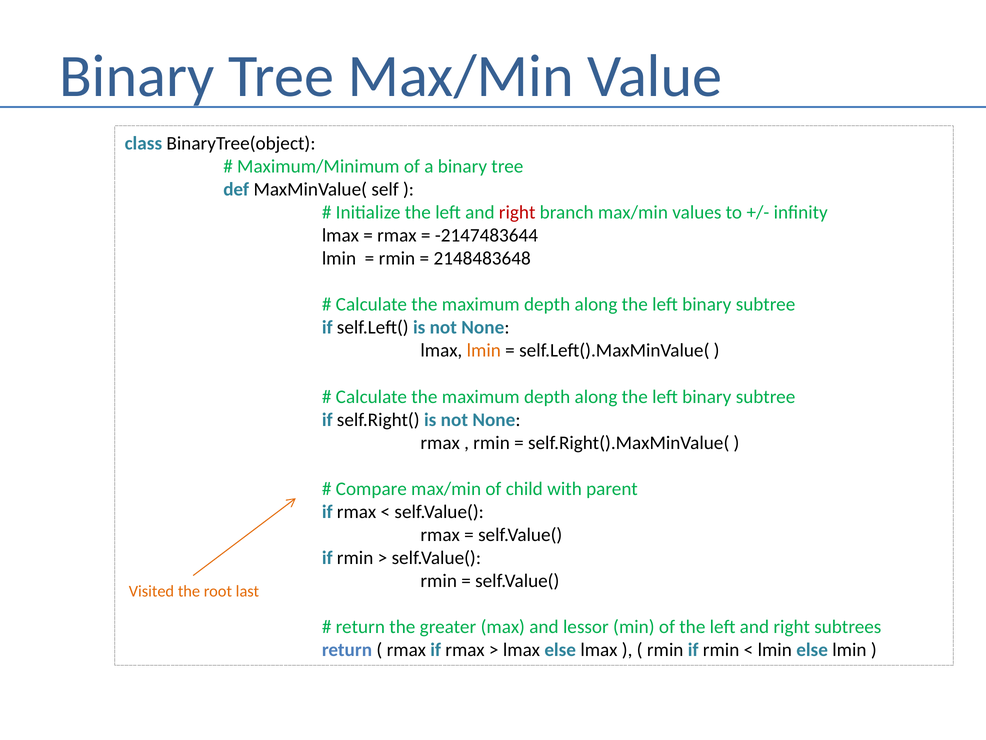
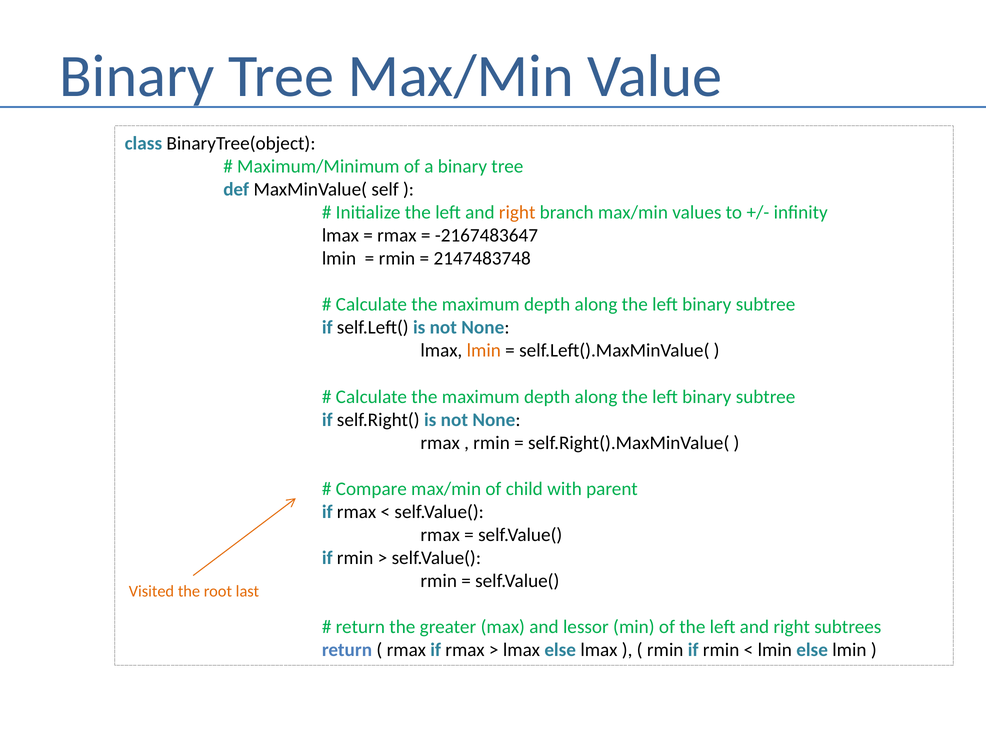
right colour: red -> orange (517, 212)
-2147483644: -2147483644 -> -2167483647 (486, 235)
2148483648: 2148483648 -> 2147483748 (482, 258)
